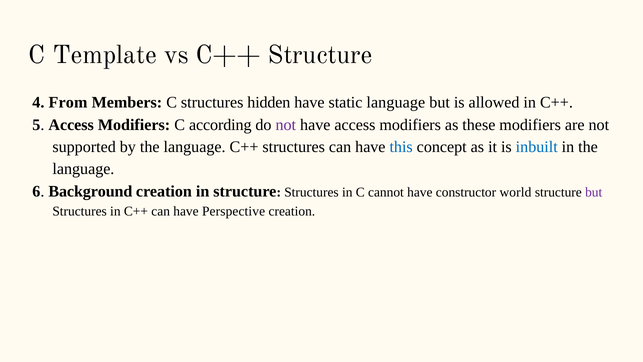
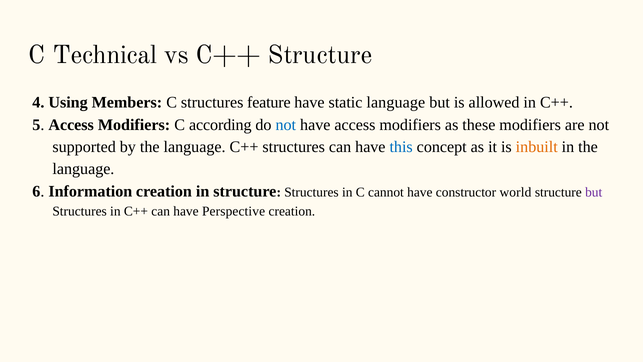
Template: Template -> Technical (105, 55)
From: From -> Using (68, 102)
hidden: hidden -> feature (269, 102)
not colour: purple -> blue (286, 125)
inbuilt colour: blue -> orange (537, 147)
Background: Background -> Information (90, 191)
